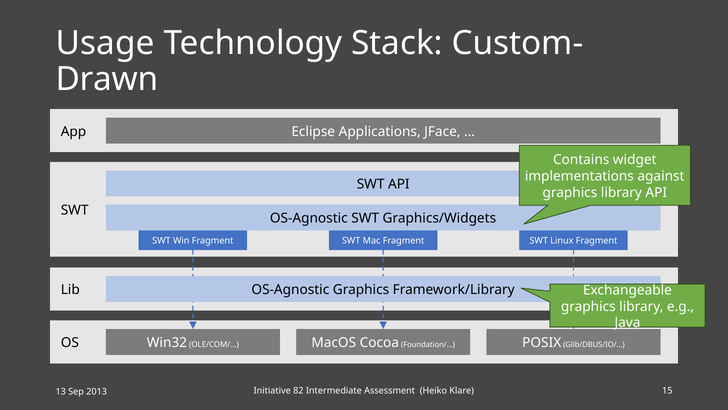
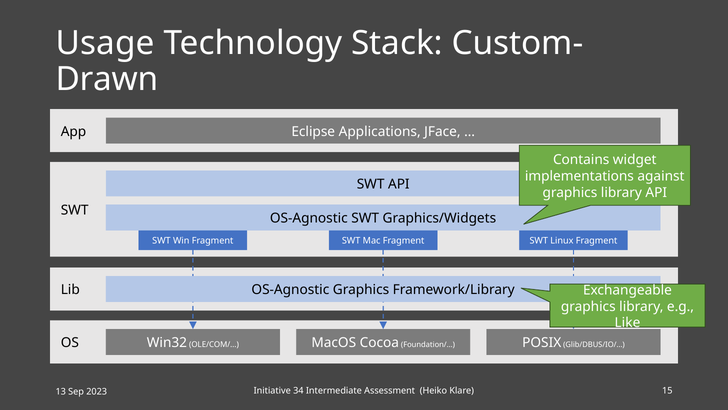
Java: Java -> Like (627, 323)
82: 82 -> 34 (298, 390)
2013: 2013 -> 2023 (97, 391)
